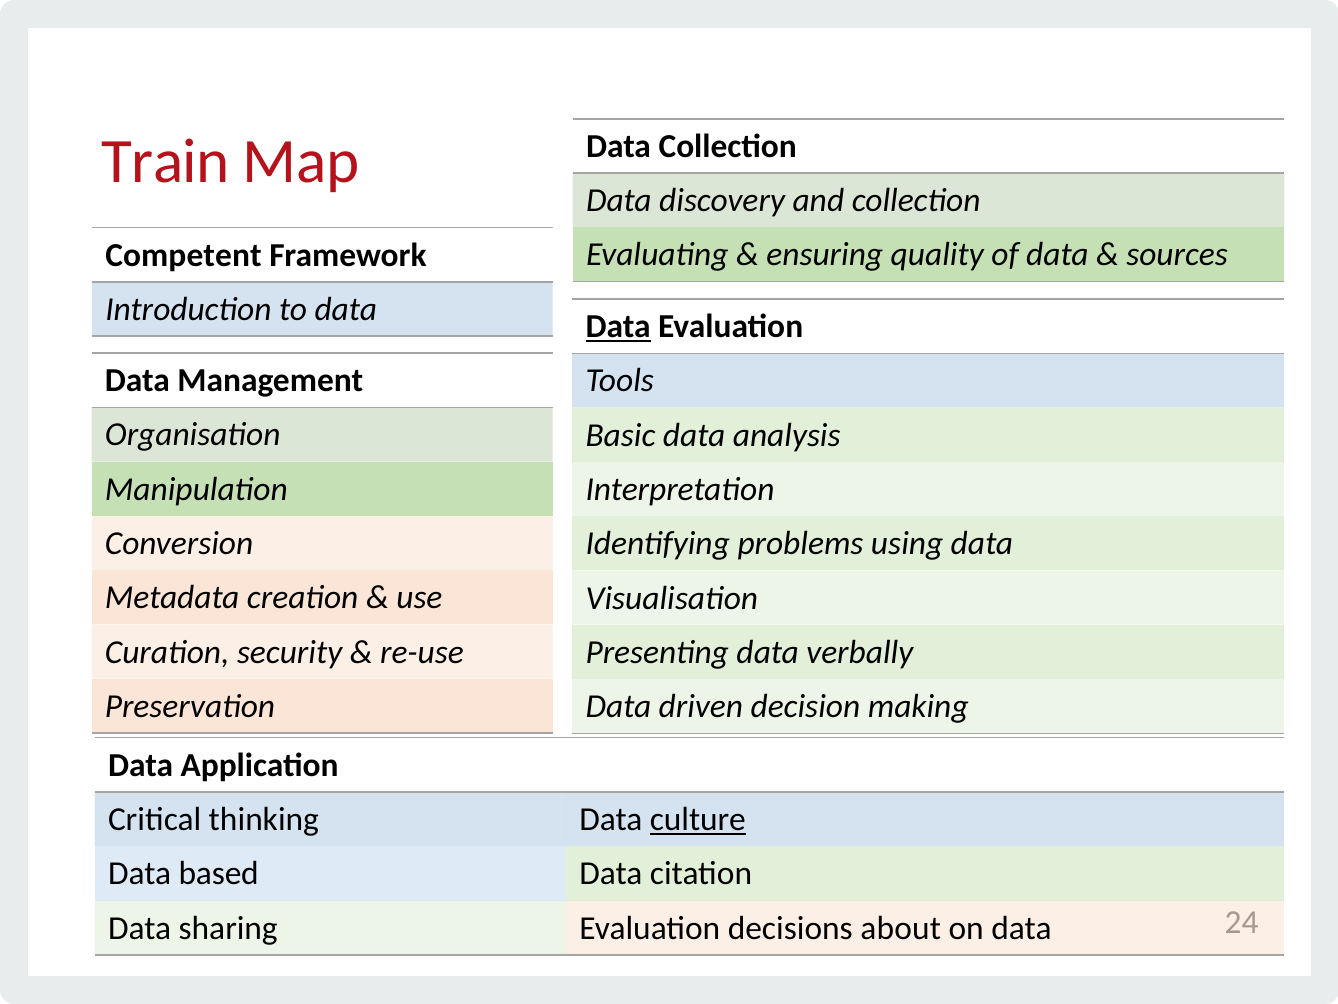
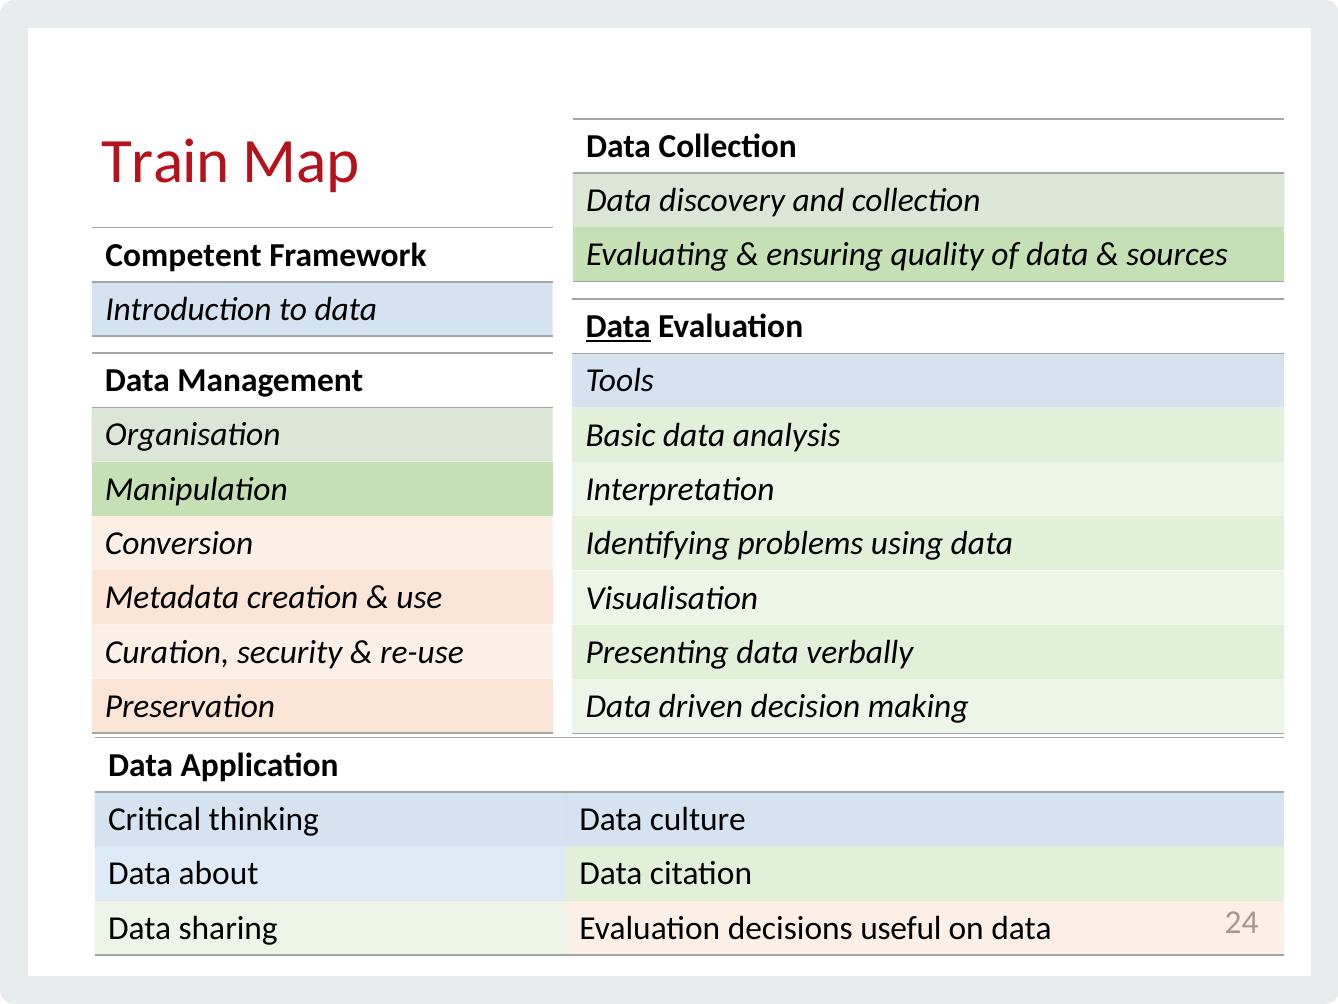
culture underline: present -> none (698, 819)
based: based -> about (219, 873)
about: about -> useful (901, 928)
